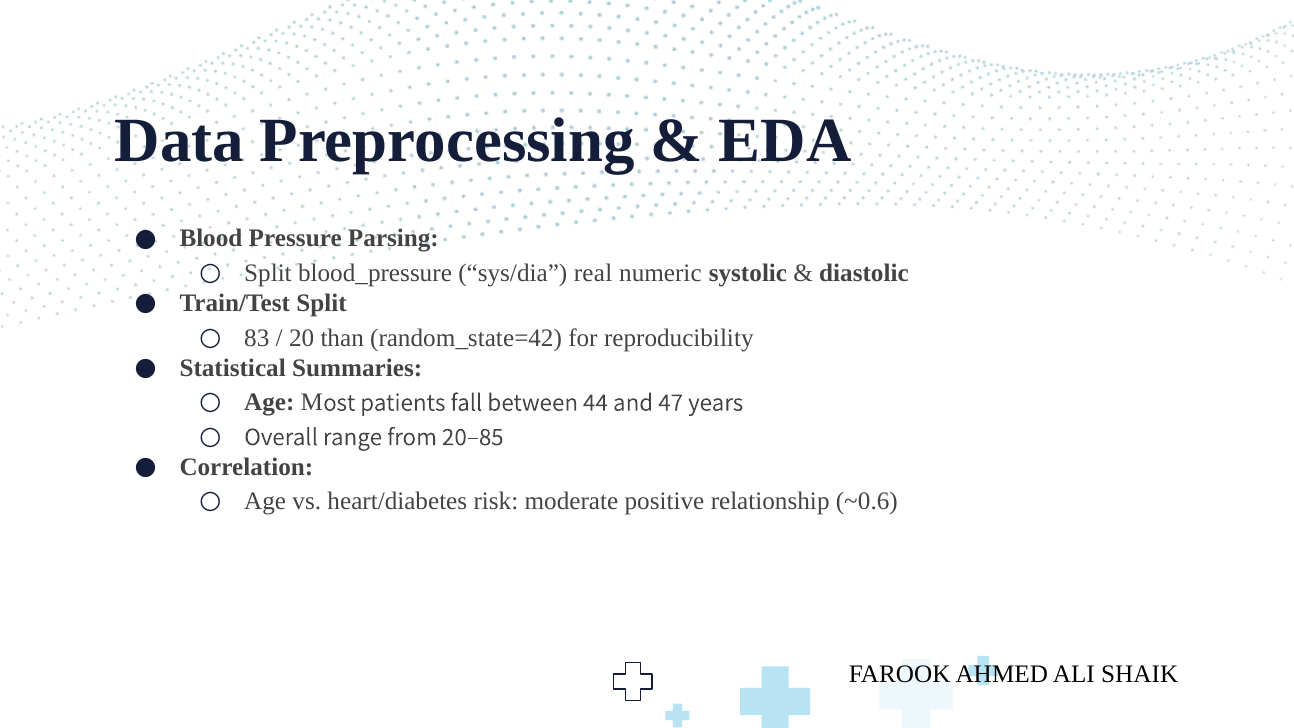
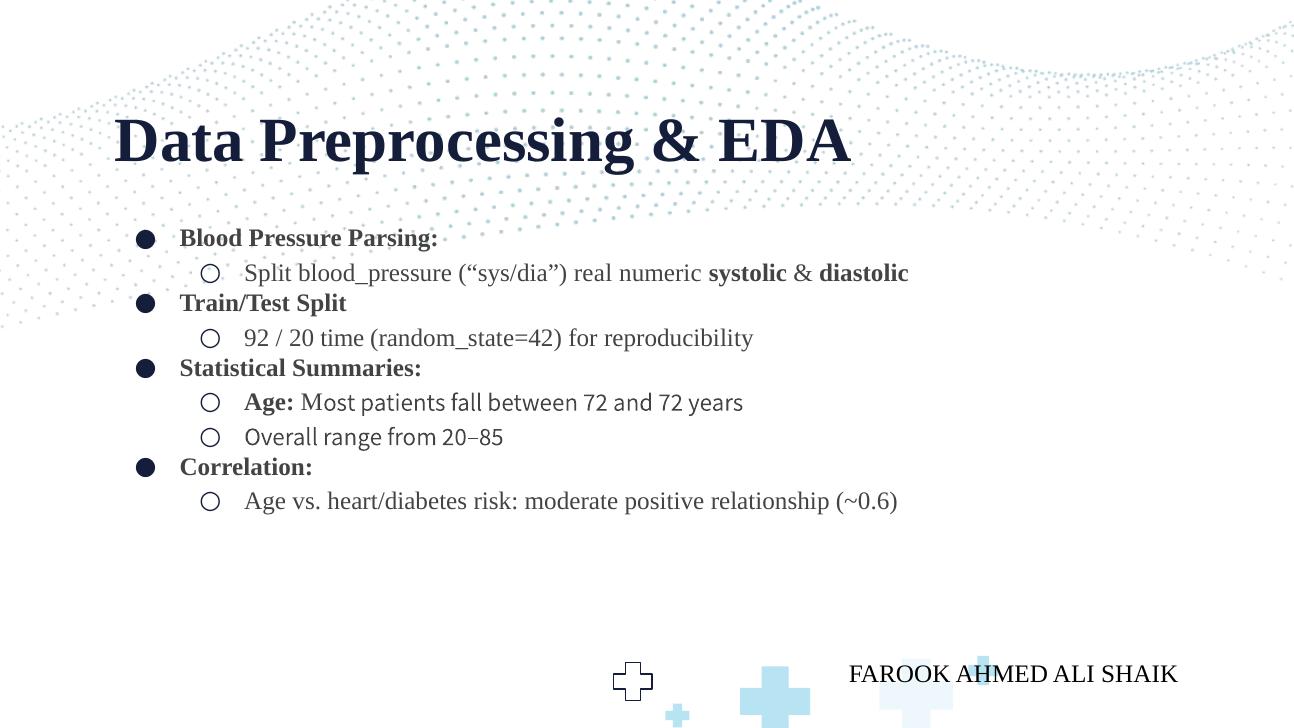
83: 83 -> 92 (257, 338)
than: than -> time (342, 338)
between 44: 44 -> 72 (595, 402)
and 47: 47 -> 72 (671, 402)
